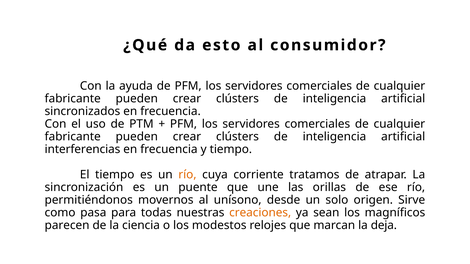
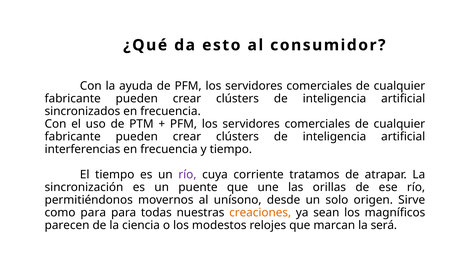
río colour: orange -> purple (187, 175)
como pasa: pasa -> para (93, 213)
deja: deja -> será (384, 226)
